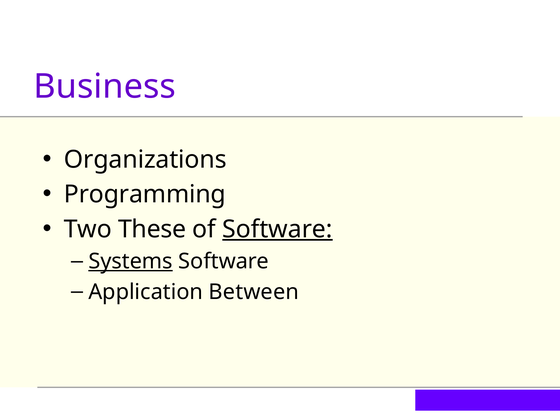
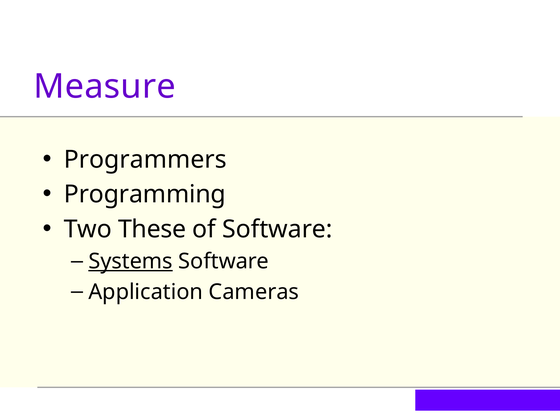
Business: Business -> Measure (105, 86)
Organizations: Organizations -> Programmers (145, 159)
Software underline: present -> none (277, 229)
Between: Between -> Cameras (254, 292)
